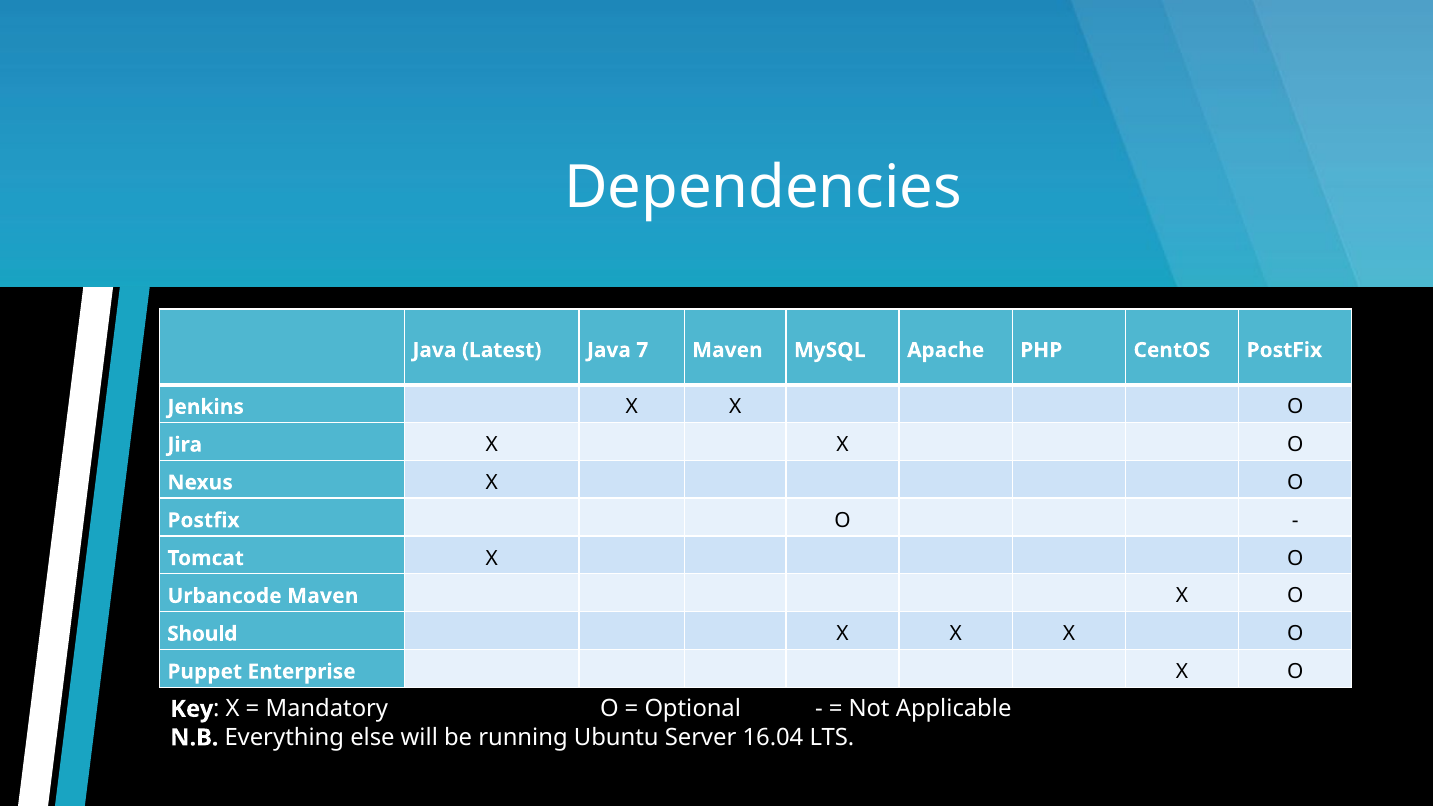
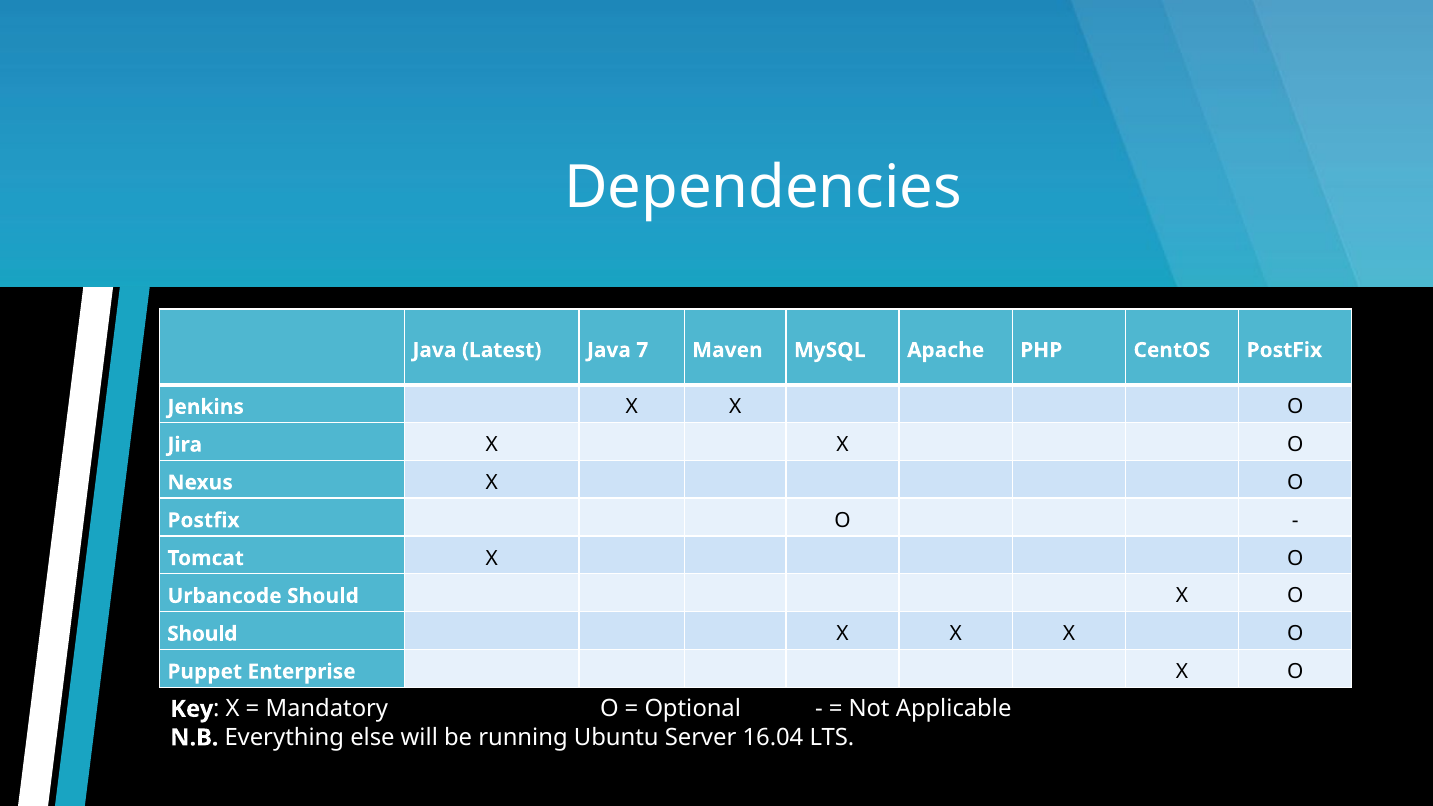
Urbancode Maven: Maven -> Should (323, 596)
